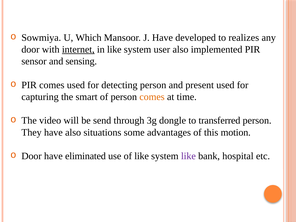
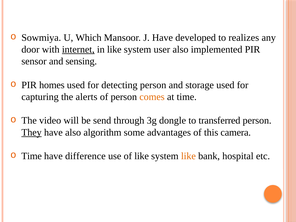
PIR comes: comes -> homes (52, 85)
present: present -> storage (200, 85)
smart: smart -> alerts (87, 97)
They underline: none -> present (32, 132)
situations: situations -> algorithm (102, 132)
motion: motion -> camera (236, 132)
Door: Door -> Time (32, 156)
eliminated: eliminated -> difference (85, 156)
like colour: purple -> orange (188, 156)
